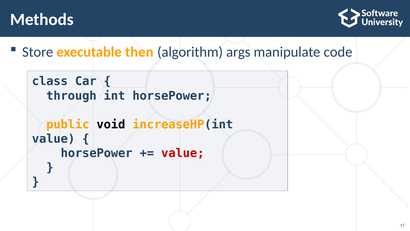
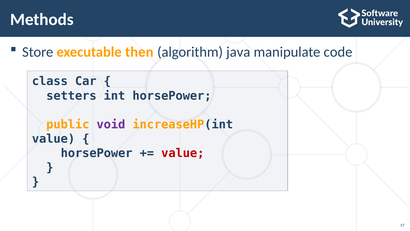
args: args -> java (238, 52)
through: through -> setters (71, 96)
void colour: black -> purple (111, 124)
